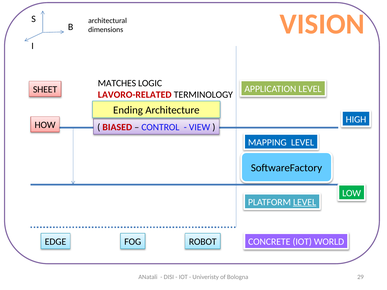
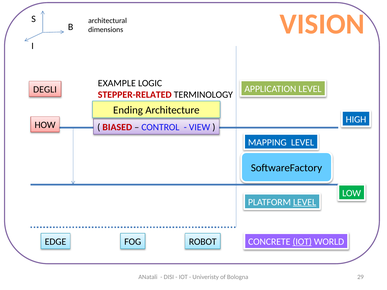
MATCHES: MATCHES -> EXAMPLE (117, 83)
SHEET: SHEET -> DEGLI (45, 90)
LAVORO-RELATED: LAVORO-RELATED -> STEPPER-RELATED (135, 95)
IOT underline: none -> present (302, 242)
